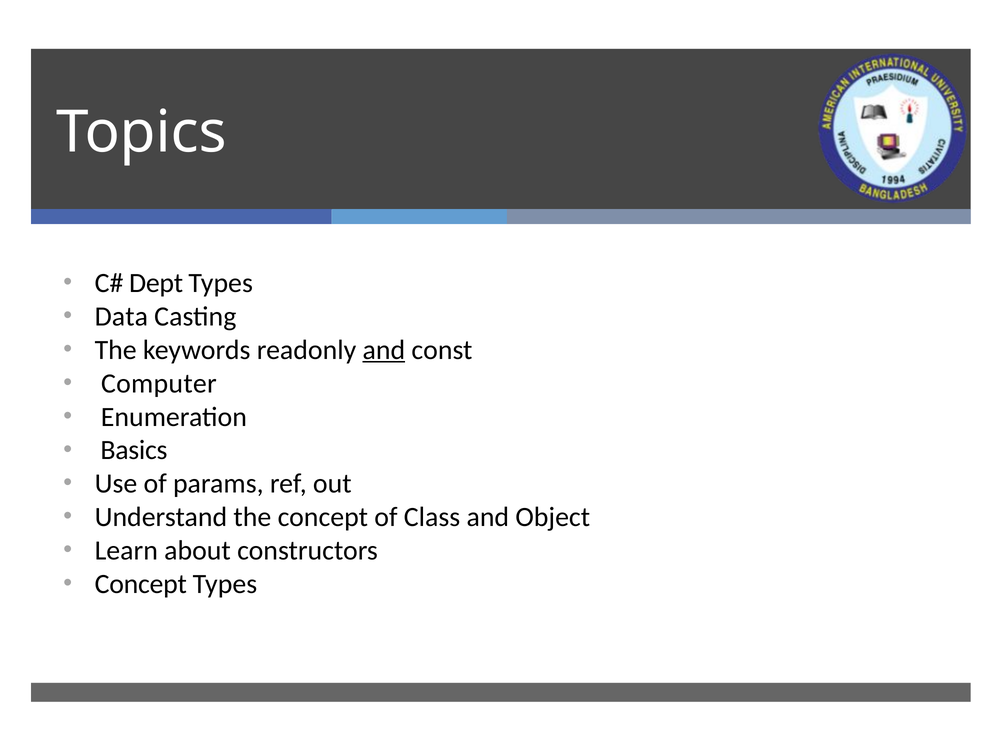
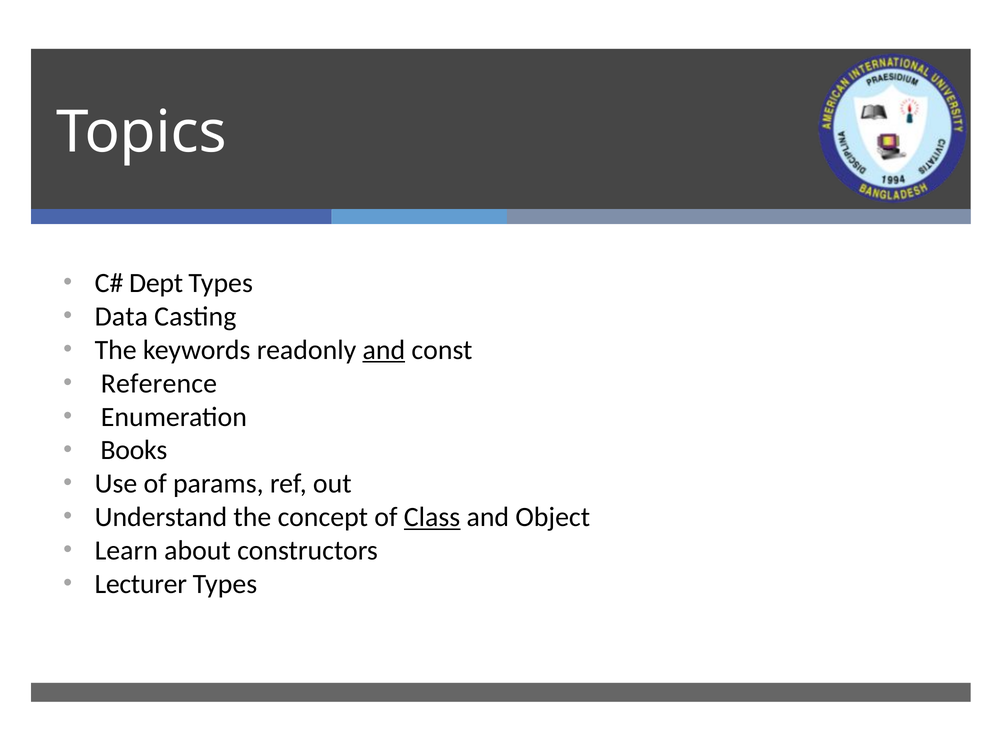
Computer: Computer -> Reference (159, 383)
Basics: Basics -> Books (134, 450)
Class underline: none -> present (432, 517)
Concept: Concept -> Lecturer (141, 584)
